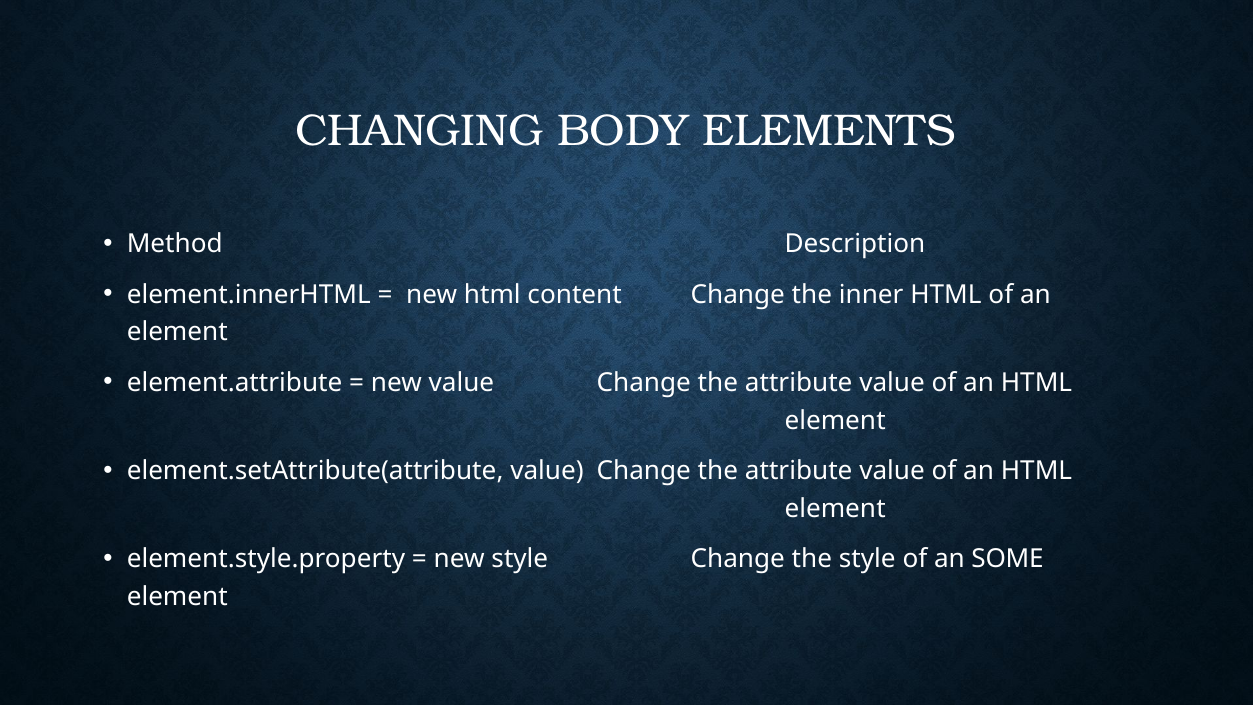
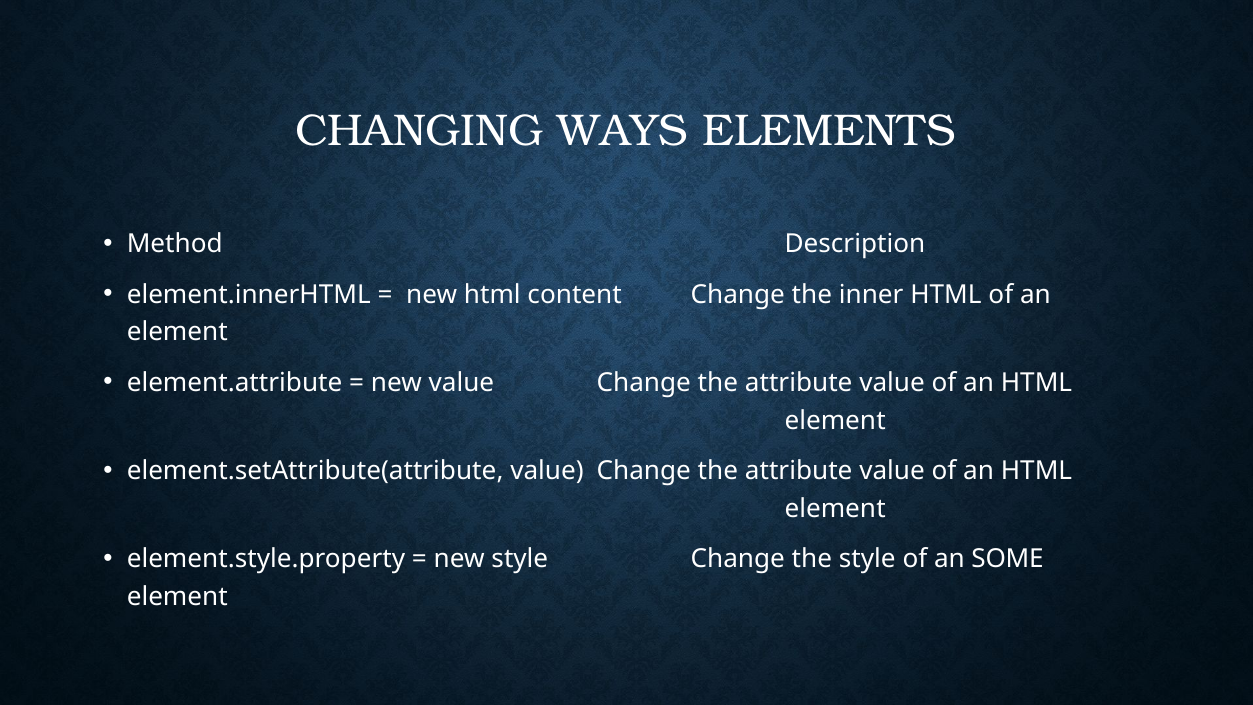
BODY: BODY -> WAYS (623, 131)
